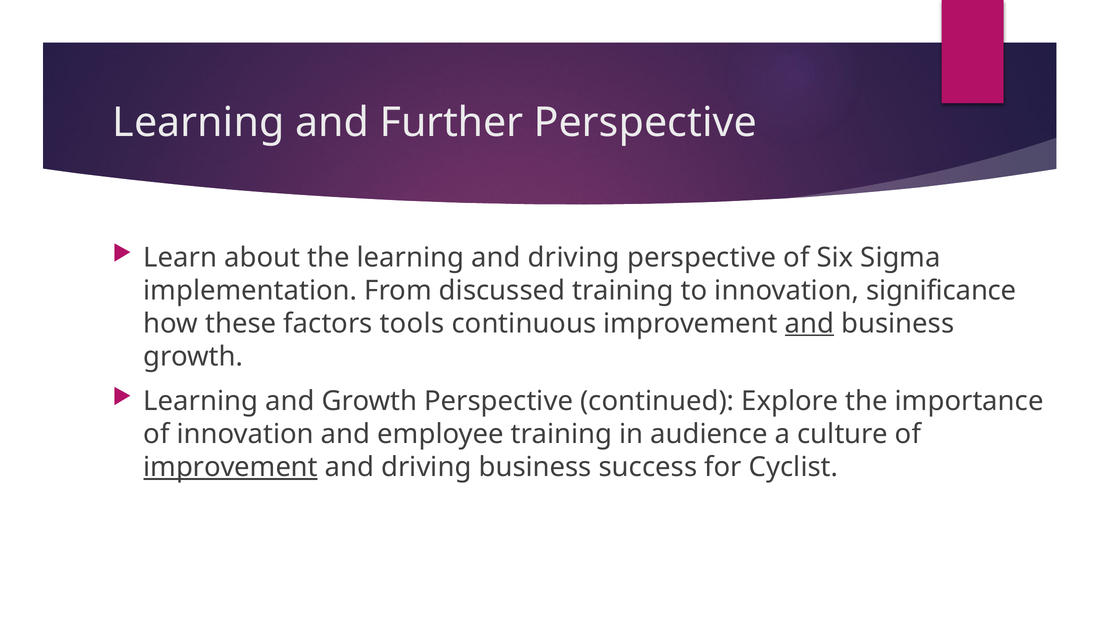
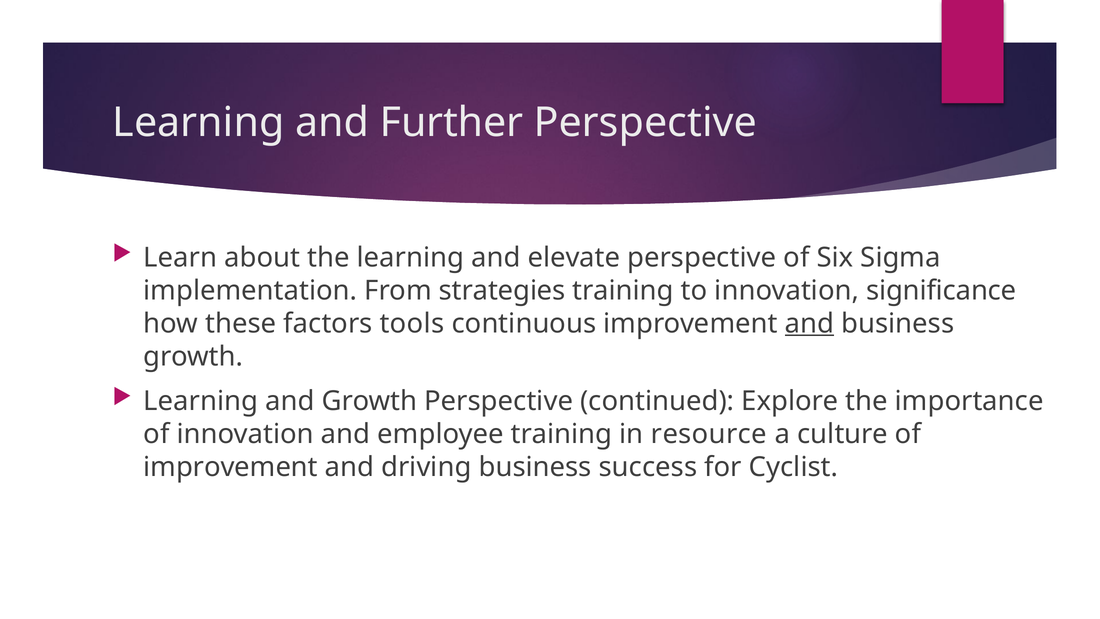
learning and driving: driving -> elevate (574, 257)
discussed: discussed -> strategies (502, 290)
audience: audience -> resource (709, 434)
improvement underline: present -> none (231, 467)
